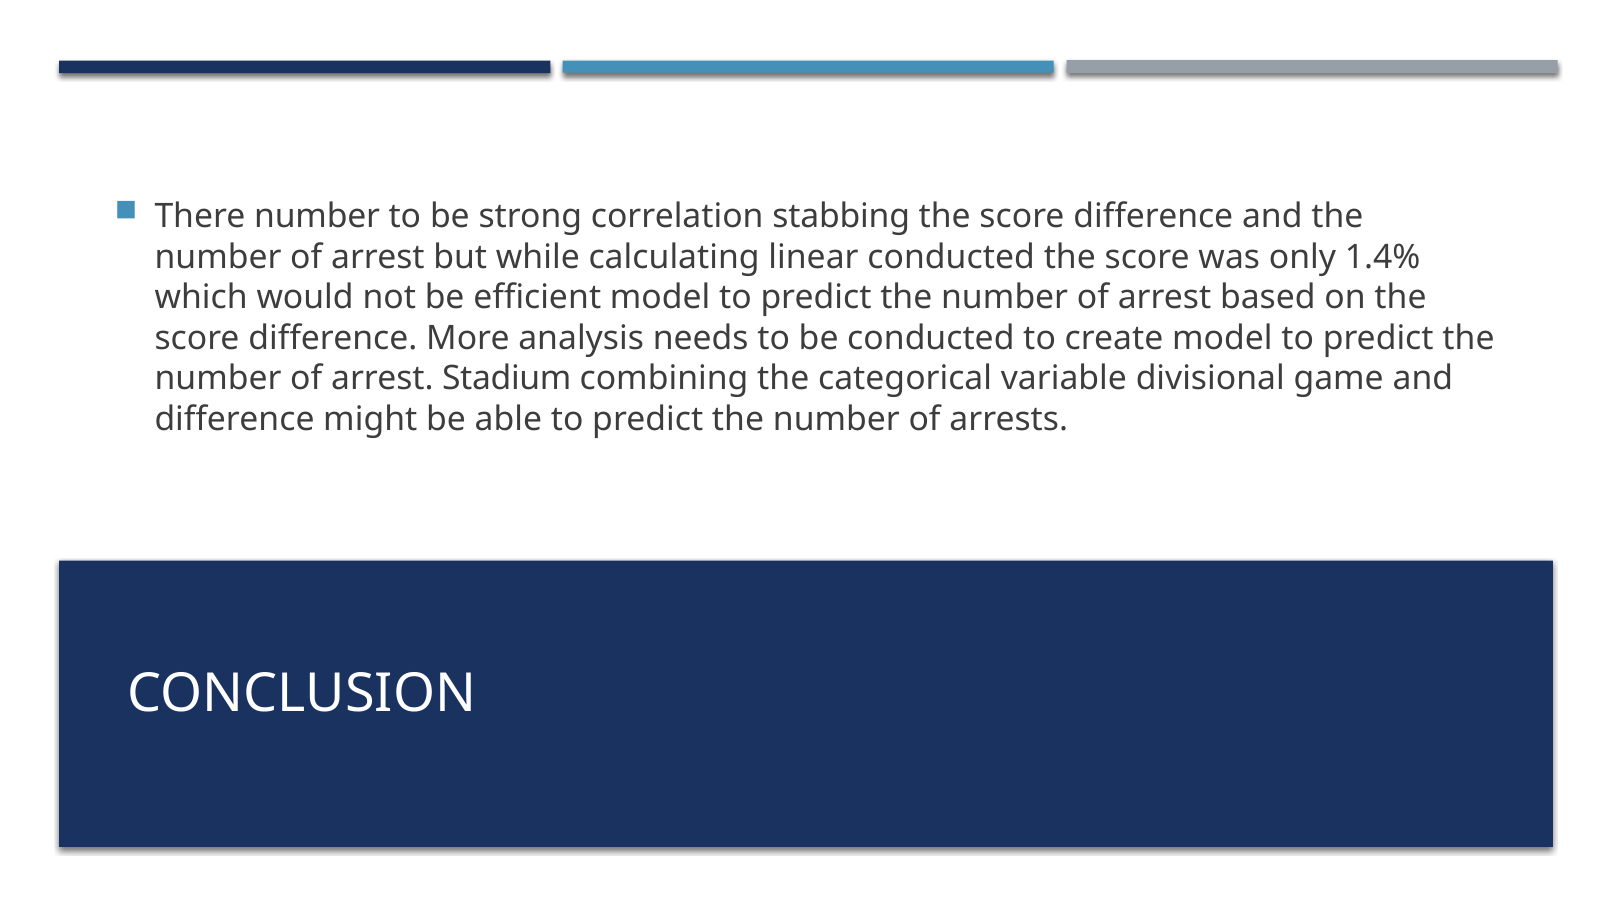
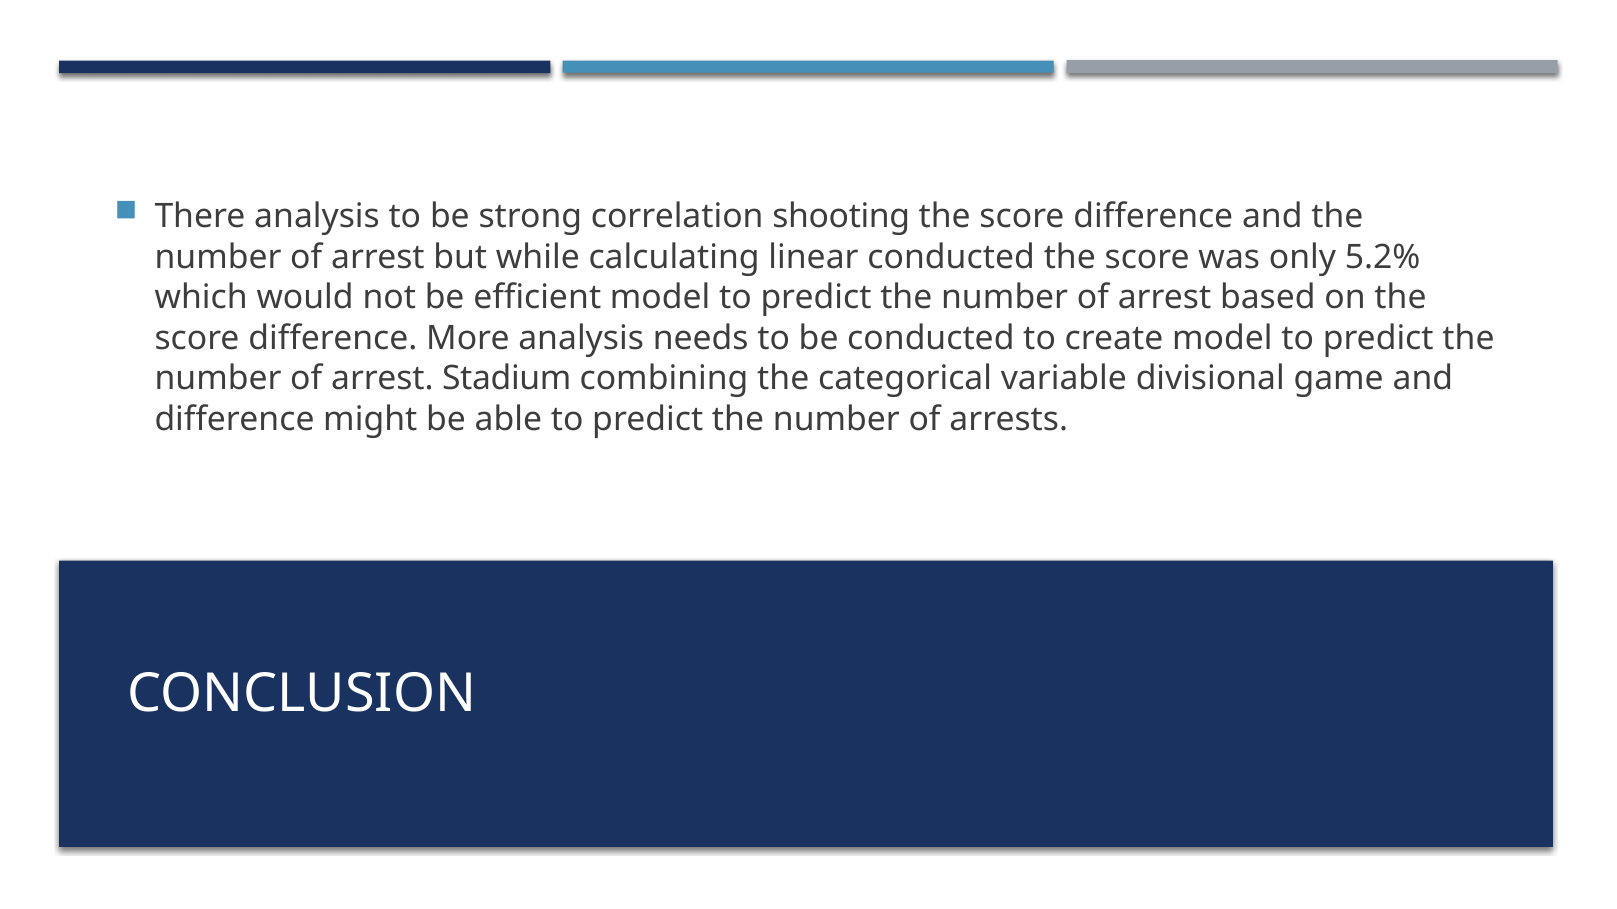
There number: number -> analysis (317, 217)
stabbing: stabbing -> shooting (841, 217)
1.4%: 1.4% -> 5.2% (1383, 257)
